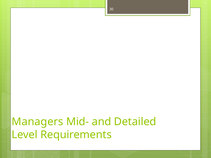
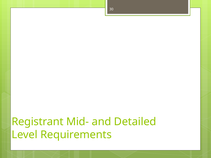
Managers: Managers -> Registrant (38, 122)
